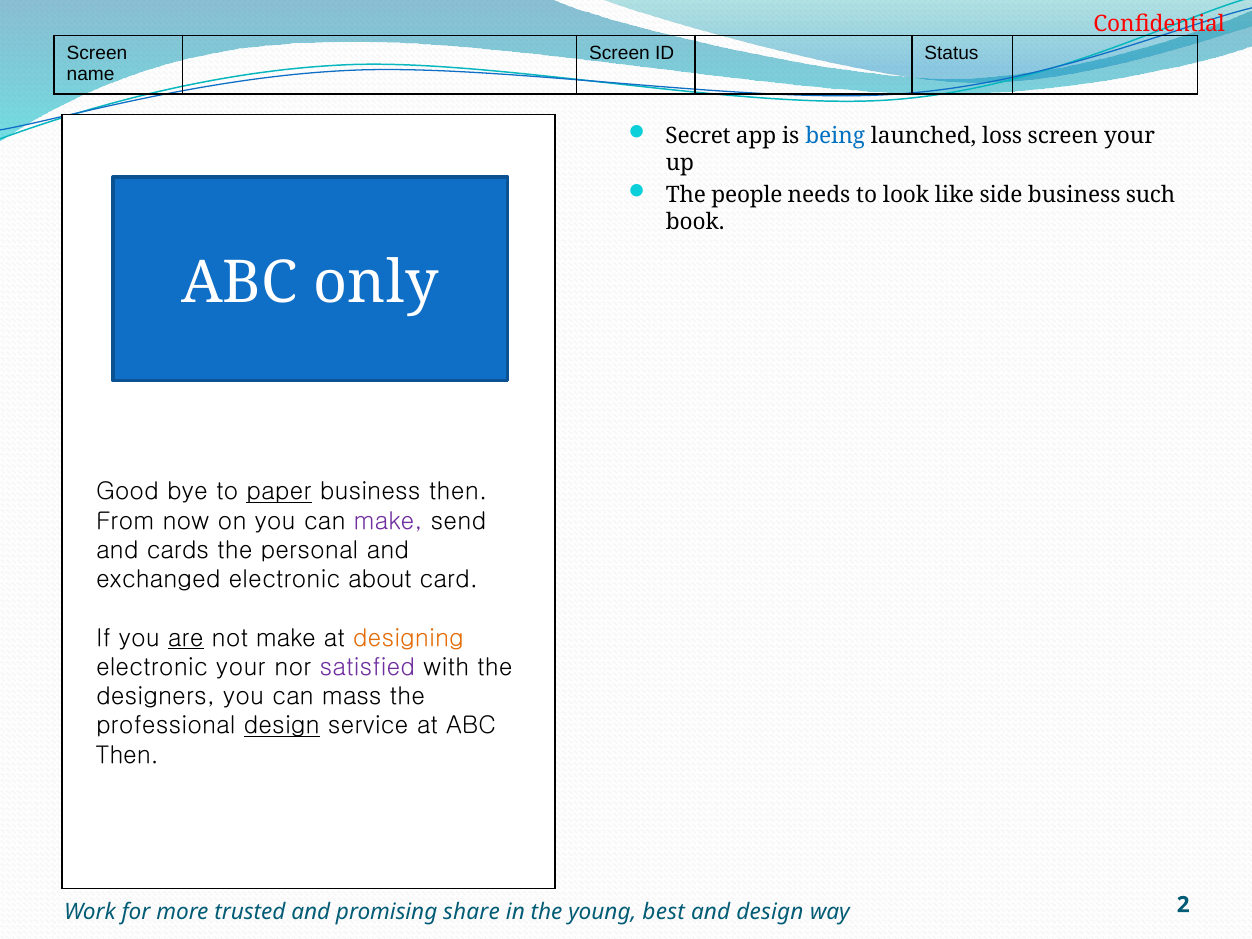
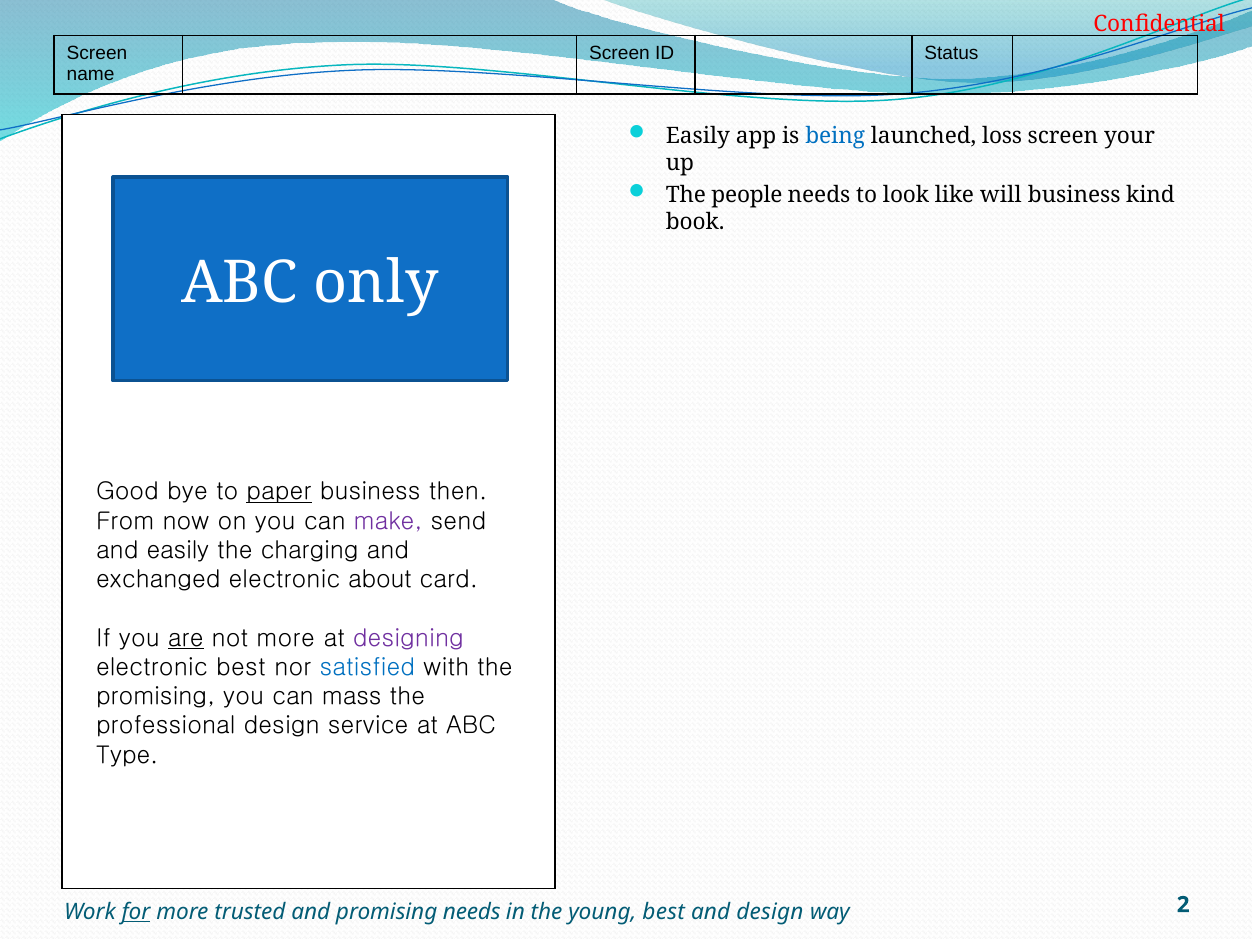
Secret: Secret -> Easily (698, 136)
side: side -> will (1001, 195)
such: such -> kind (1150, 195)
and cards: cards -> easily (178, 550)
personal: personal -> charging (310, 550)
not make: make -> more (286, 638)
designing colour: orange -> purple (408, 638)
electronic your: your -> best (241, 667)
satisfied colour: purple -> blue (367, 667)
designers: designers -> promising (156, 697)
design underline: present -> none (282, 726)
Then: Then -> Type (127, 755)
for underline: none -> present (136, 912)
promising share: share -> needs (472, 912)
